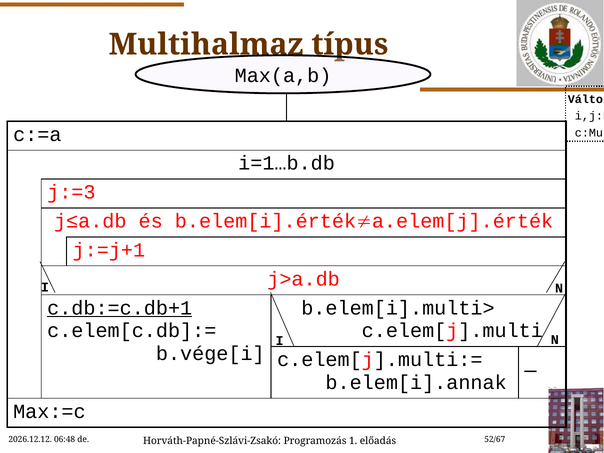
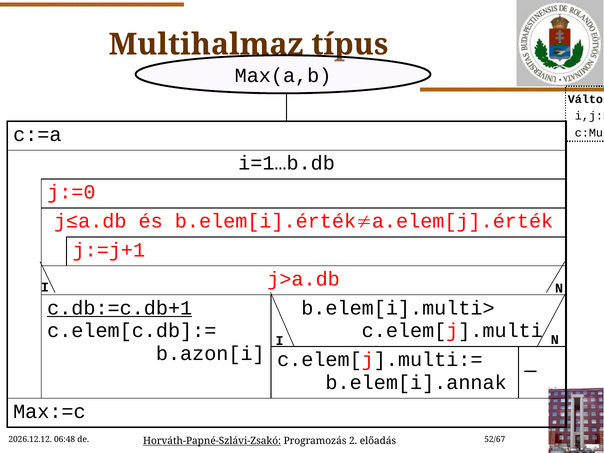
j:=3: j:=3 -> j:=0 (71, 192)
b.vége[i: b.vége[i -> b.azon[i (210, 354)
Horváth-Papné-Szlávi-Zsakó underline: none -> present (212, 441)
1: 1 -> 2 (353, 441)
